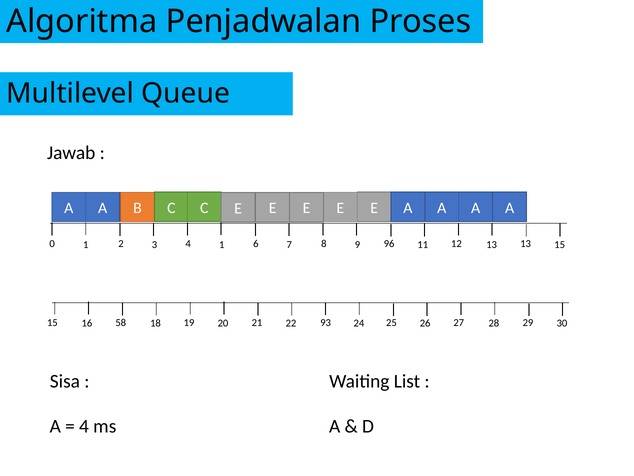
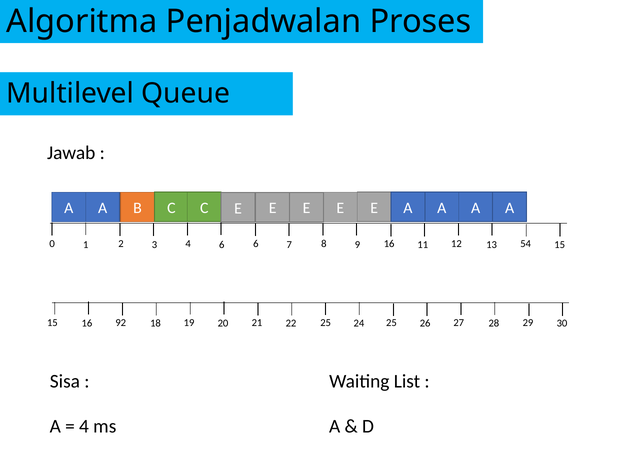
4 1: 1 -> 6 (222, 244)
9 96: 96 -> 16 (389, 244)
13 13: 13 -> 54 (526, 244)
58: 58 -> 92 (121, 322)
22 93: 93 -> 25 (326, 322)
